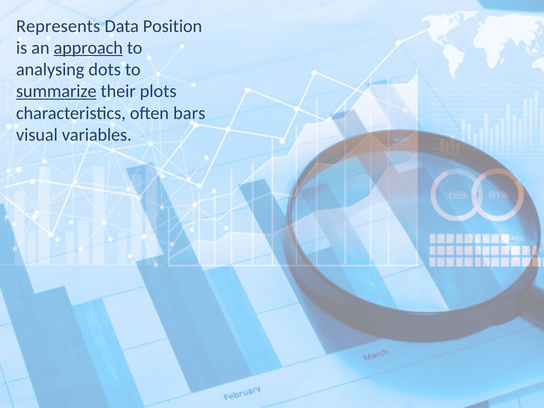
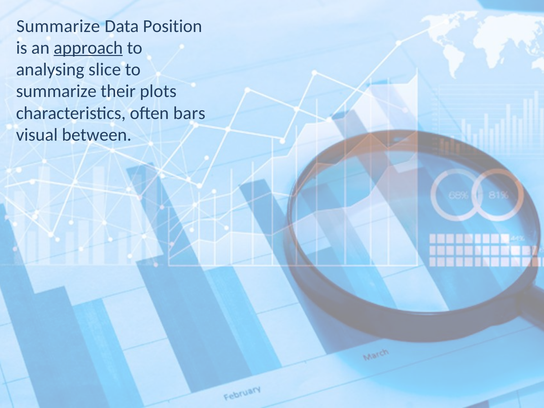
Represents: Represents -> Summarize (58, 26)
dots: dots -> slice (105, 70)
summarize underline: present -> none (56, 91)
variables: variables -> between (97, 135)
